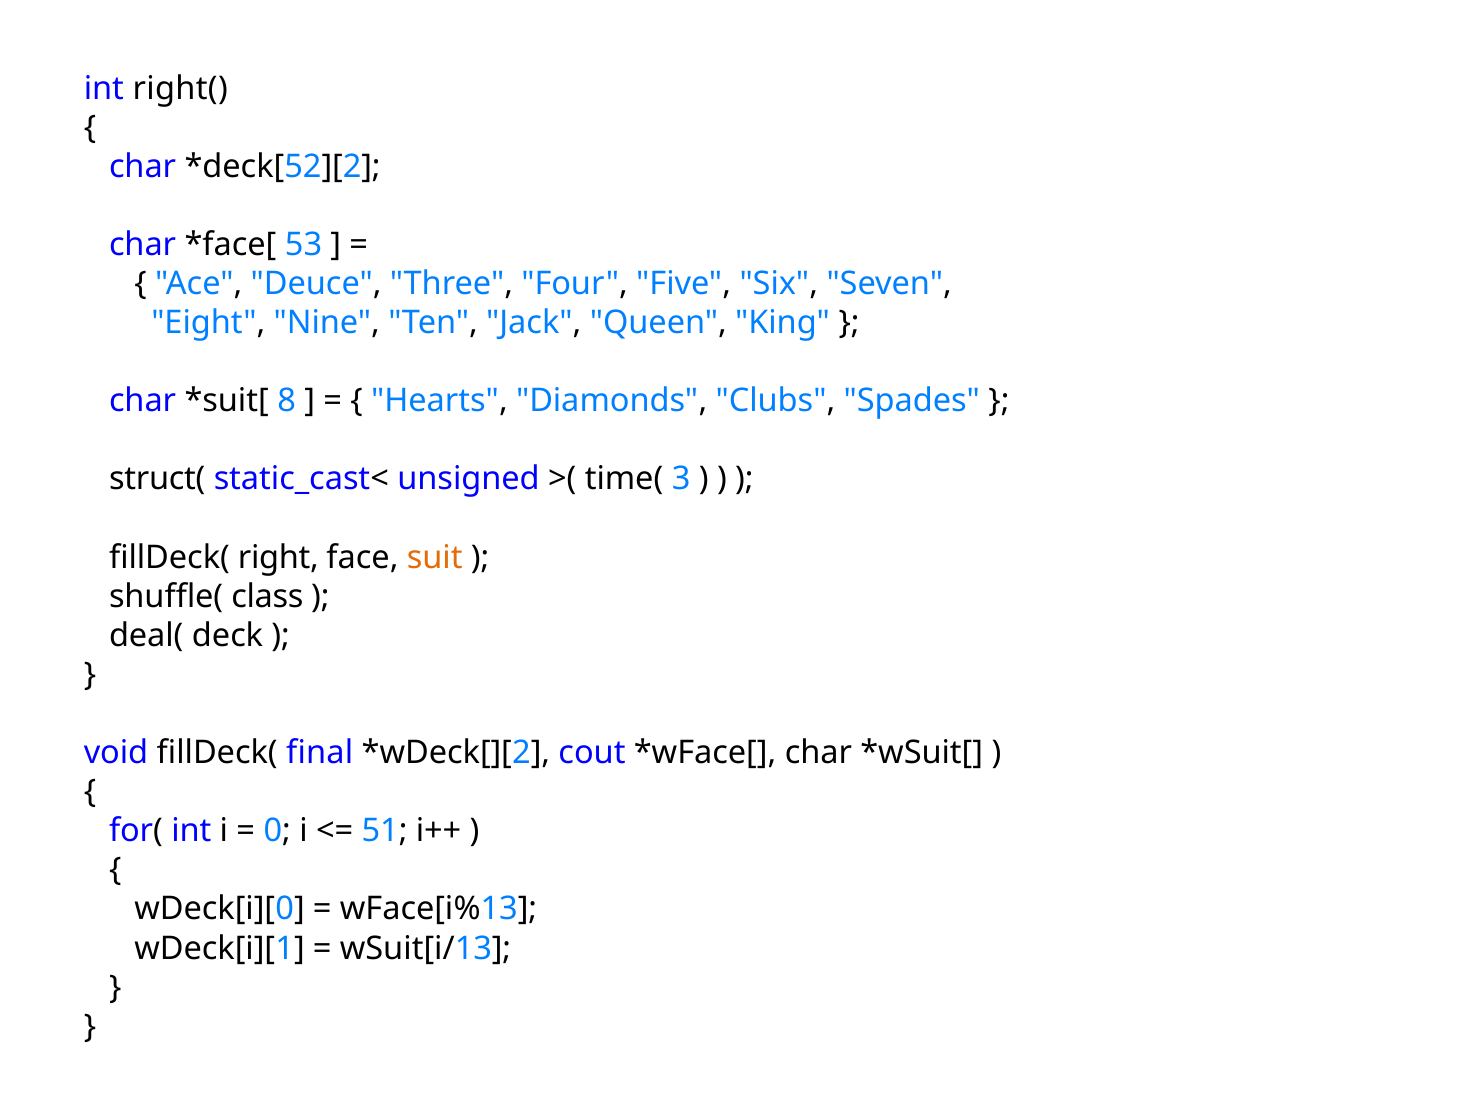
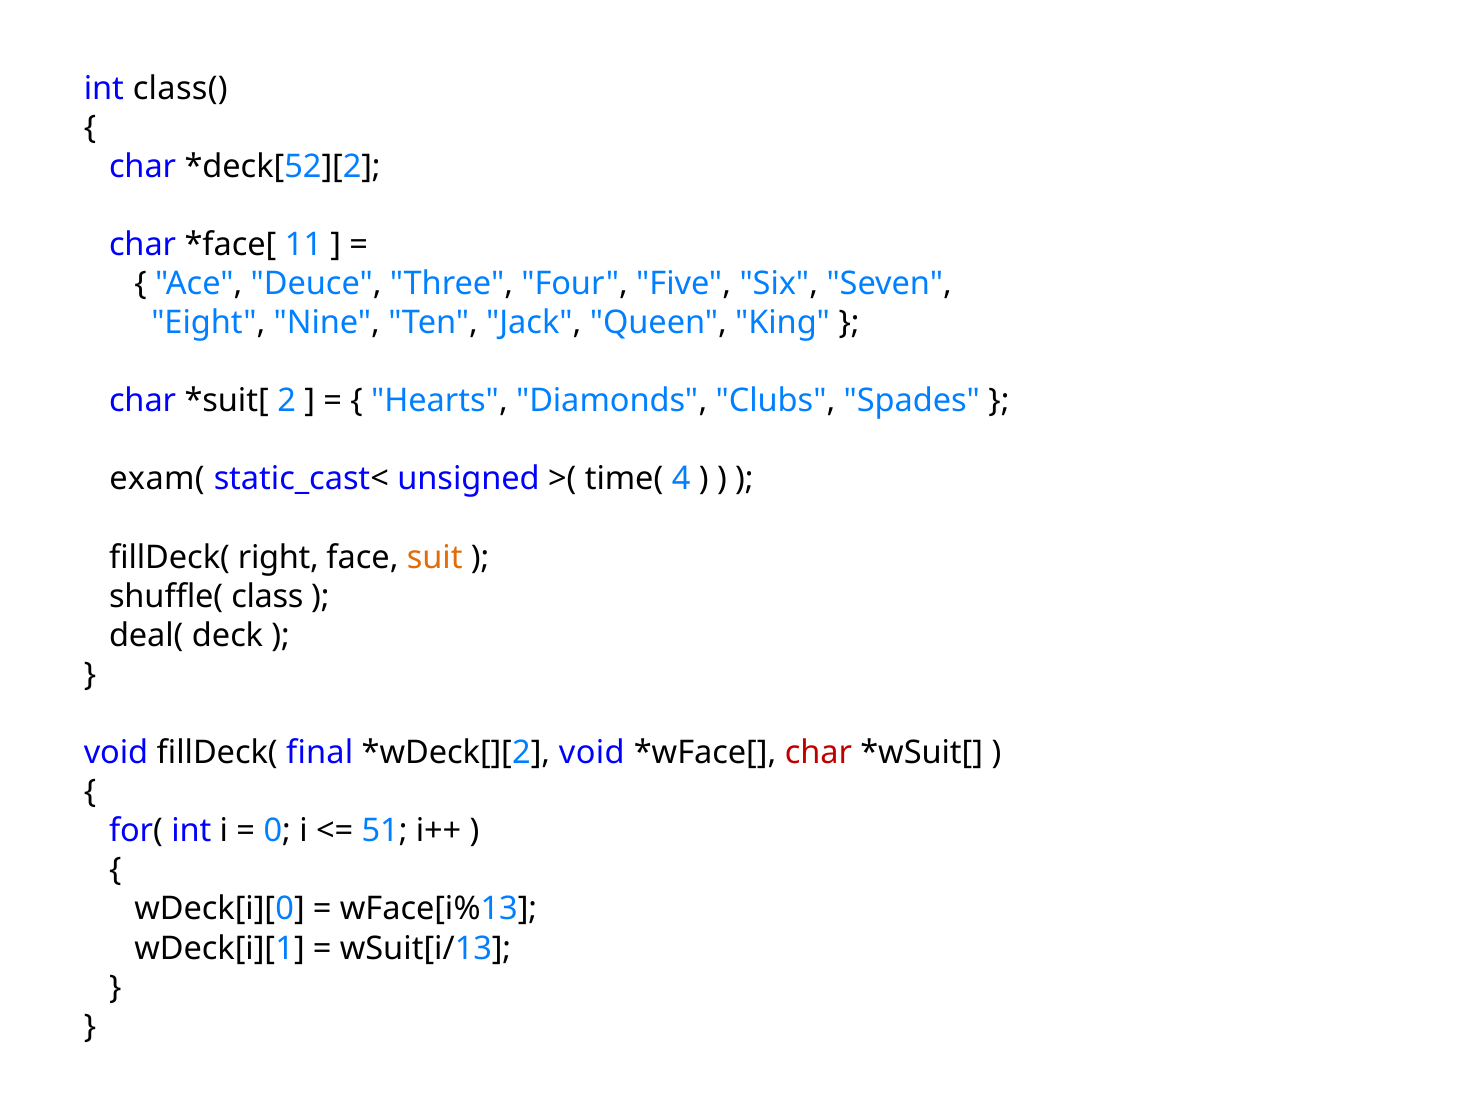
right(: right( -> class( (180, 88)
53: 53 -> 11 (304, 245)
8: 8 -> 2 (287, 401)
struct(: struct( -> exam( (157, 479)
3: 3 -> 4 (681, 479)
cout: cout -> void (592, 753)
char colour: black -> red (818, 753)
